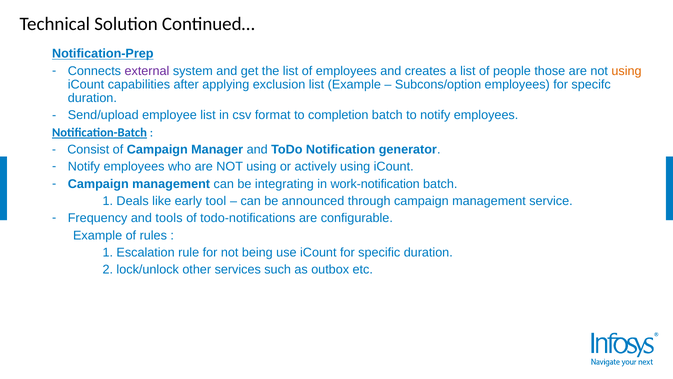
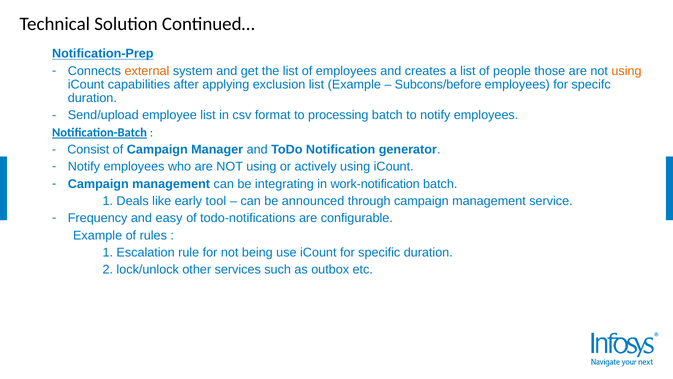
external colour: purple -> orange (147, 71)
Subcons/option: Subcons/option -> Subcons/before (438, 84)
completion: completion -> processing (338, 115)
tools: tools -> easy (169, 218)
